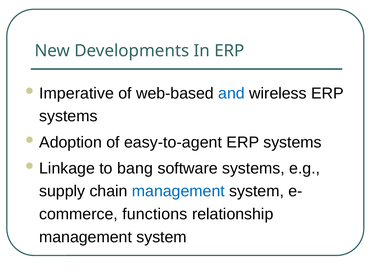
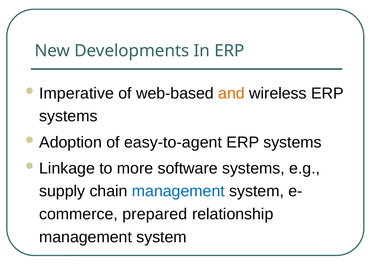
and colour: blue -> orange (232, 93)
bang: bang -> more (135, 169)
functions: functions -> prepared (155, 215)
